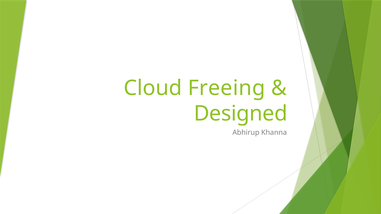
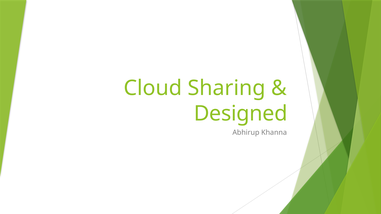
Freeing: Freeing -> Sharing (227, 88)
